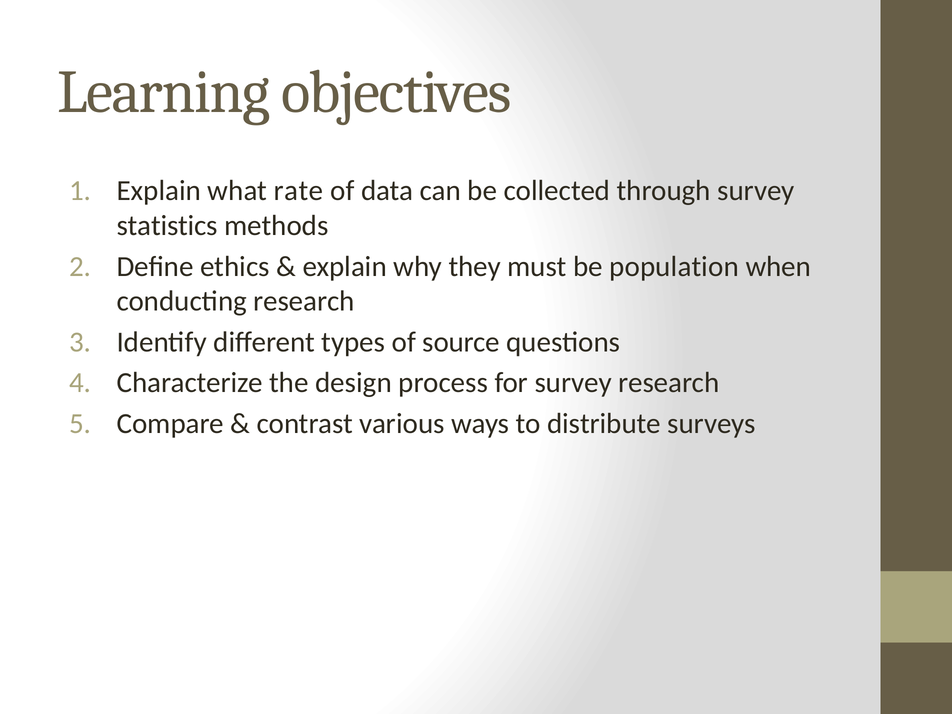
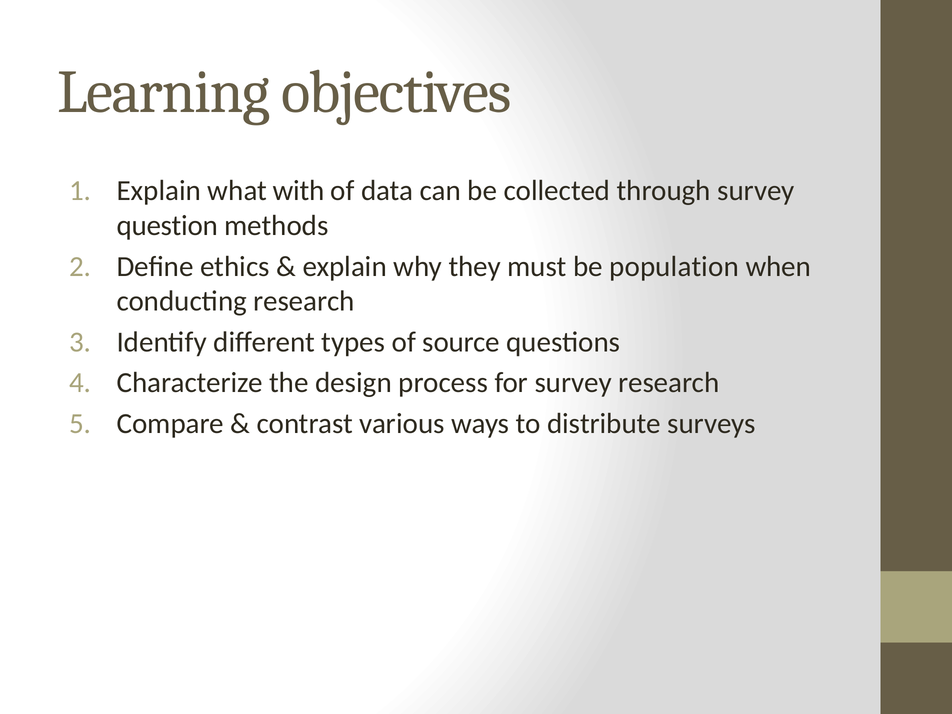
rate: rate -> with (299, 191)
statistics: statistics -> question (167, 226)
